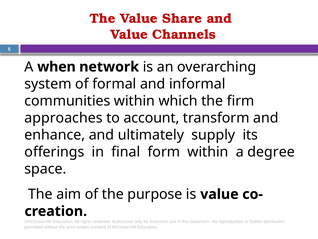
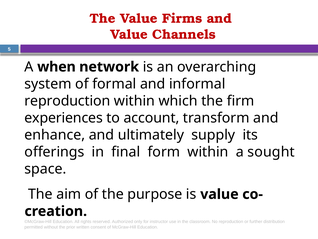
Share: Share -> Firms (182, 18)
communities: communities -> reproduction (67, 101)
approaches: approaches -> experiences (64, 118)
degree: degree -> sought (271, 152)
